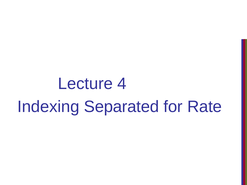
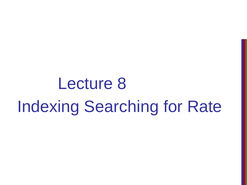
4: 4 -> 8 (122, 84)
Separated: Separated -> Searching (121, 107)
